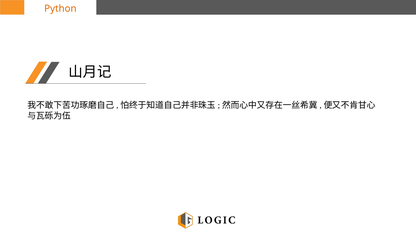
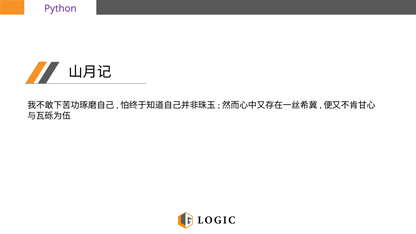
Python colour: orange -> purple (60, 9)
